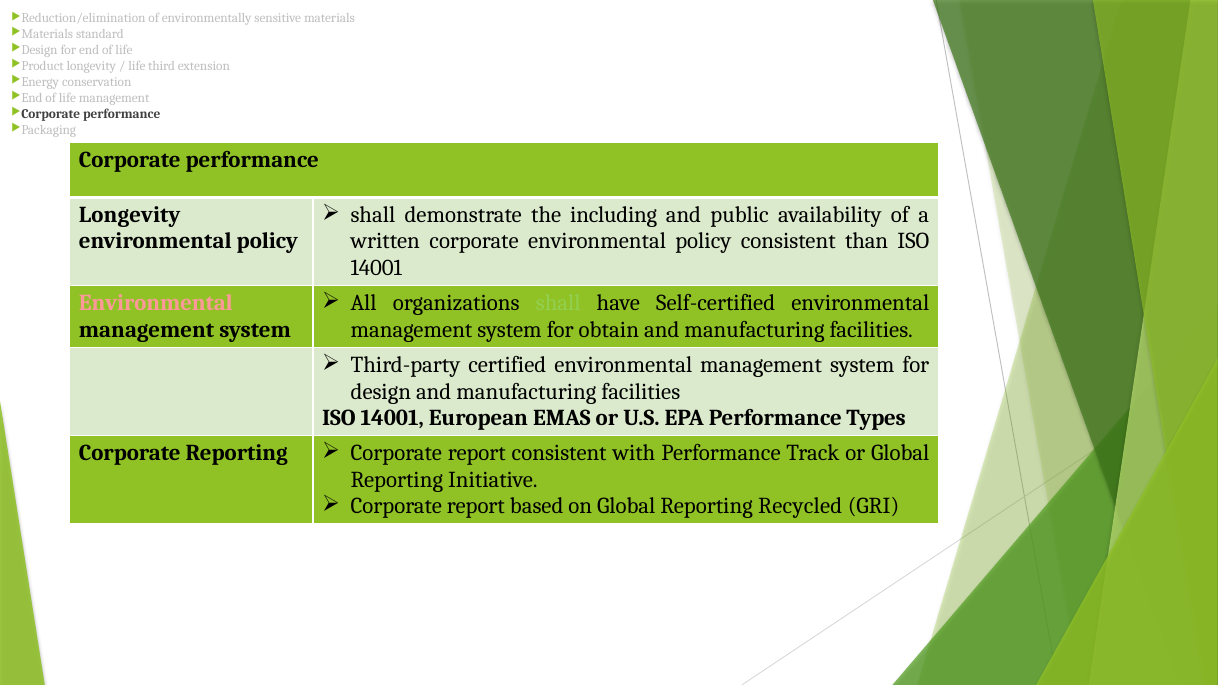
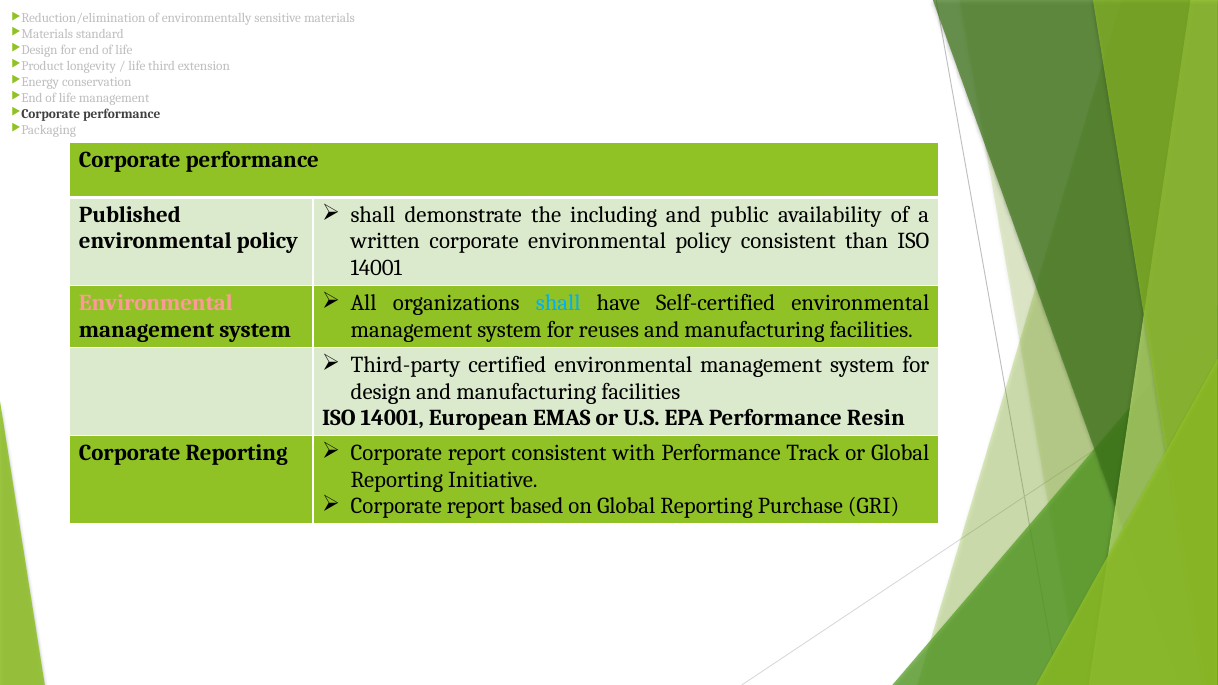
Longevity: Longevity -> Published (130, 215)
shall colour: light green -> light blue (558, 303)
obtain: obtain -> reuses (609, 330)
Types: Types -> Resin (876, 418)
Recycled: Recycled -> Purchase (800, 506)
